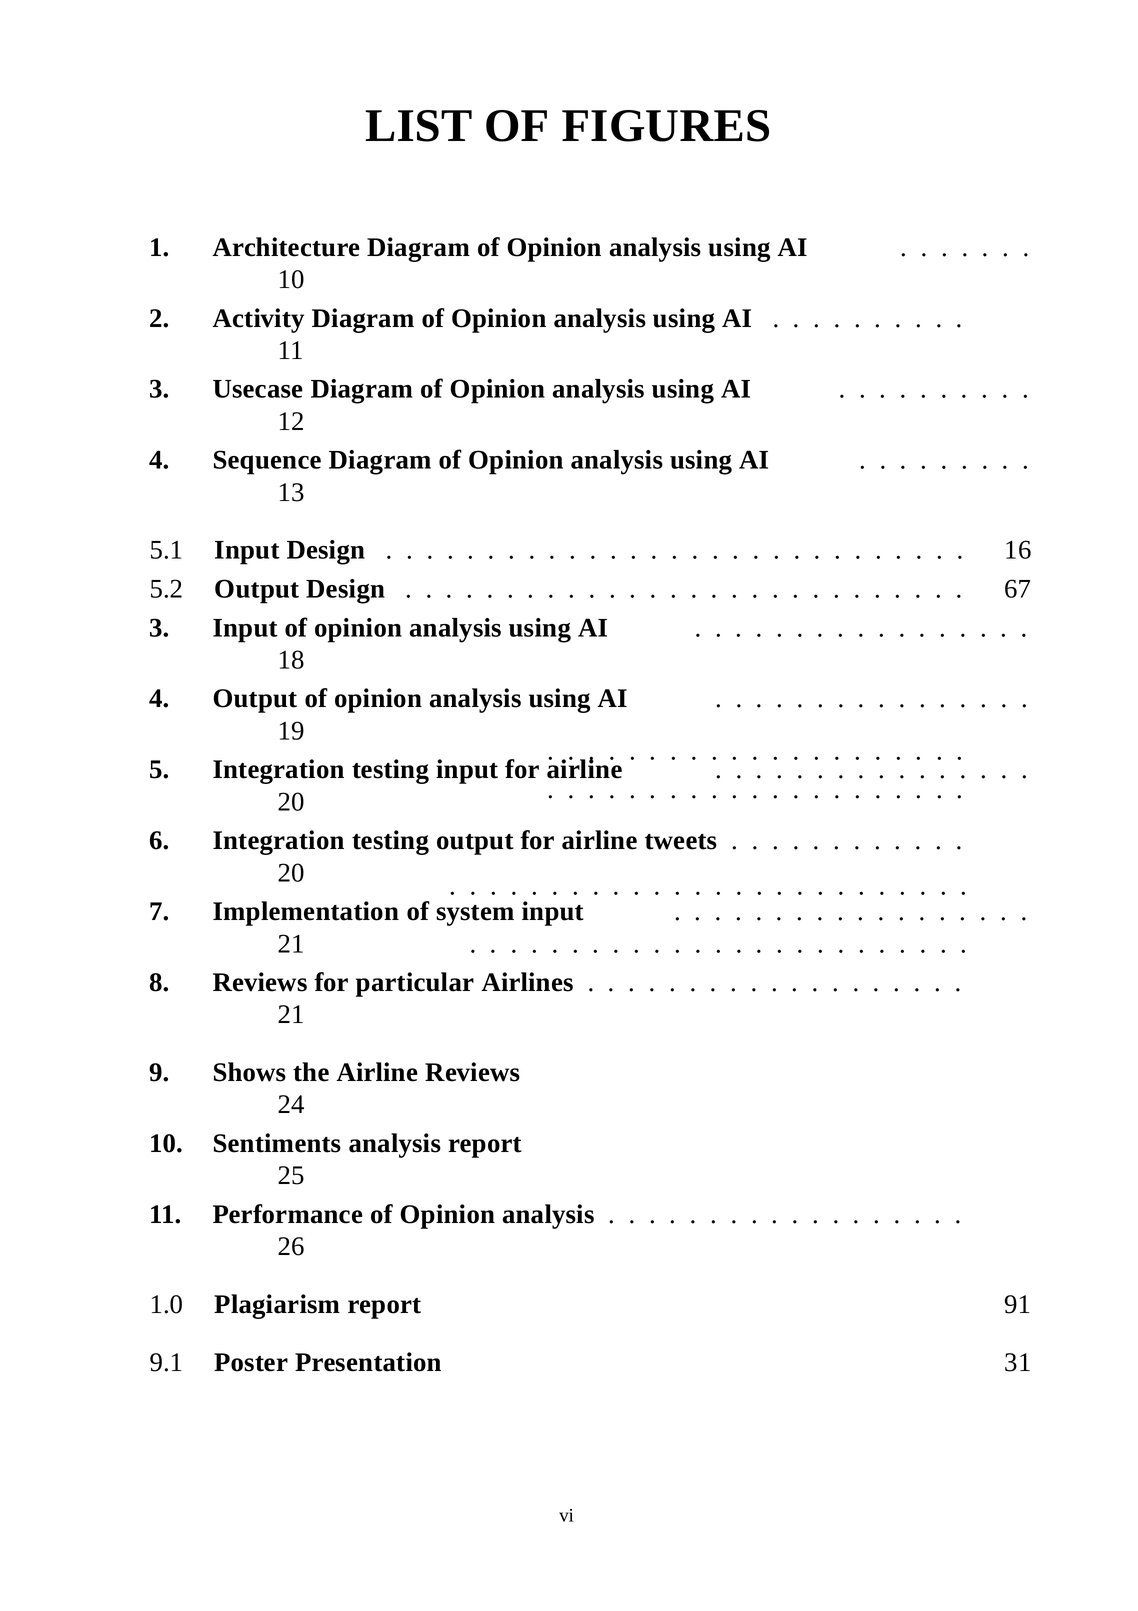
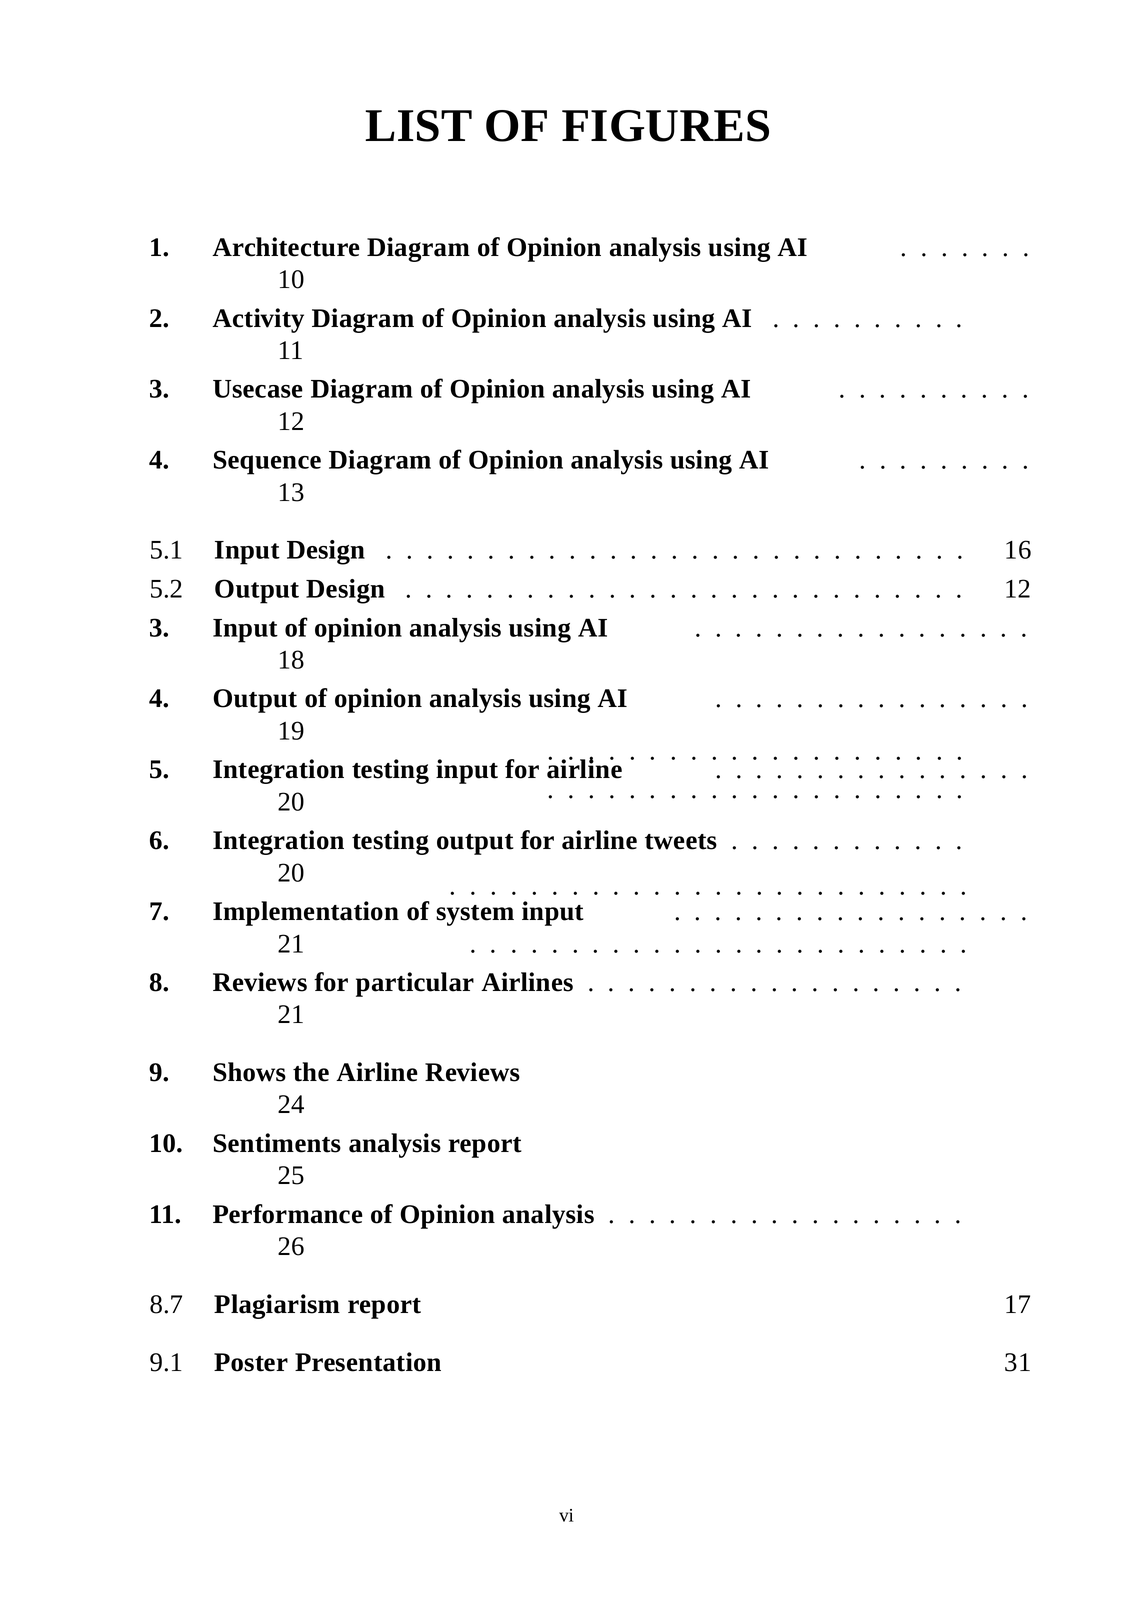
67: 67 -> 12 (1018, 589)
1.0: 1.0 -> 8.7 (166, 1304)
91: 91 -> 17 (1018, 1304)
